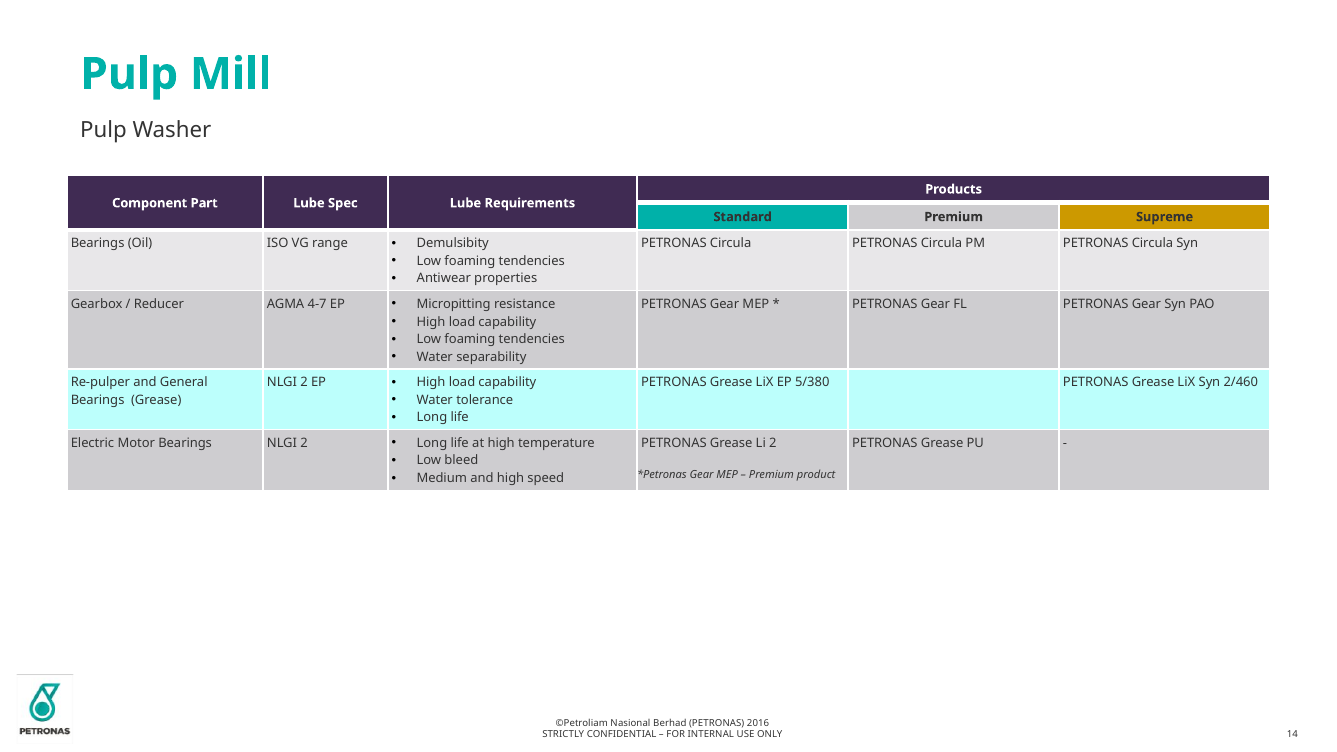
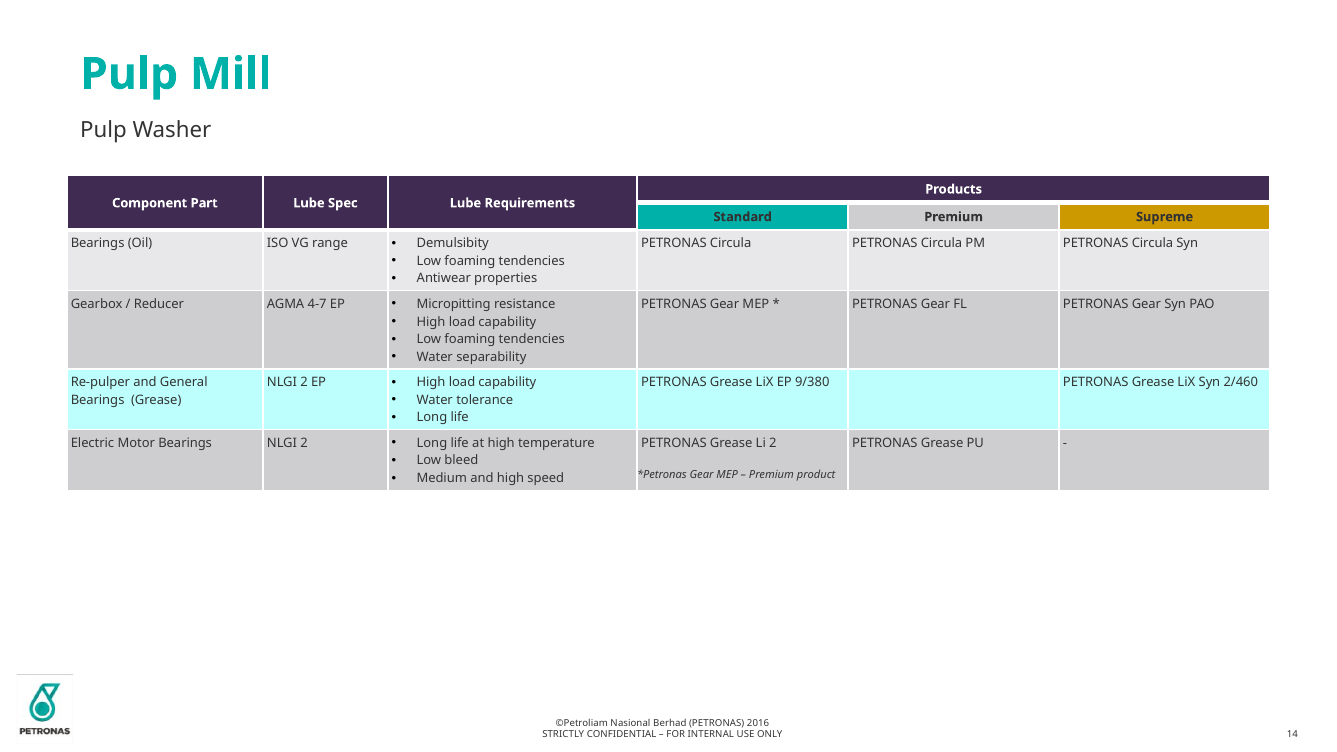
5/380: 5/380 -> 9/380 (812, 382)
